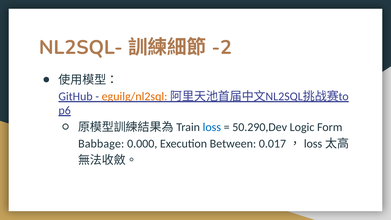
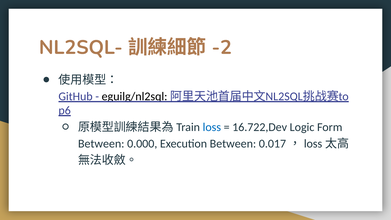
eguilg/nl2sql colour: orange -> black (135, 96)
50.290,Dev: 50.290,Dev -> 16.722,Dev (260, 127)
Babbage: Babbage -> Between (101, 144)
